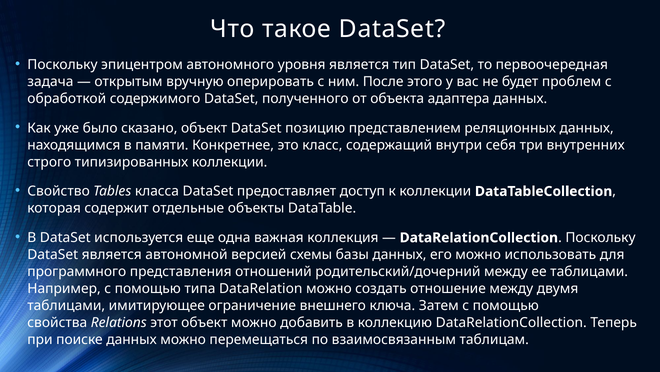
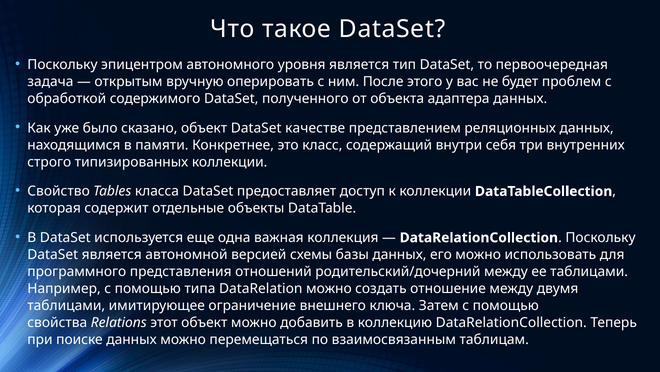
позицию: позицию -> качестве (315, 128)
